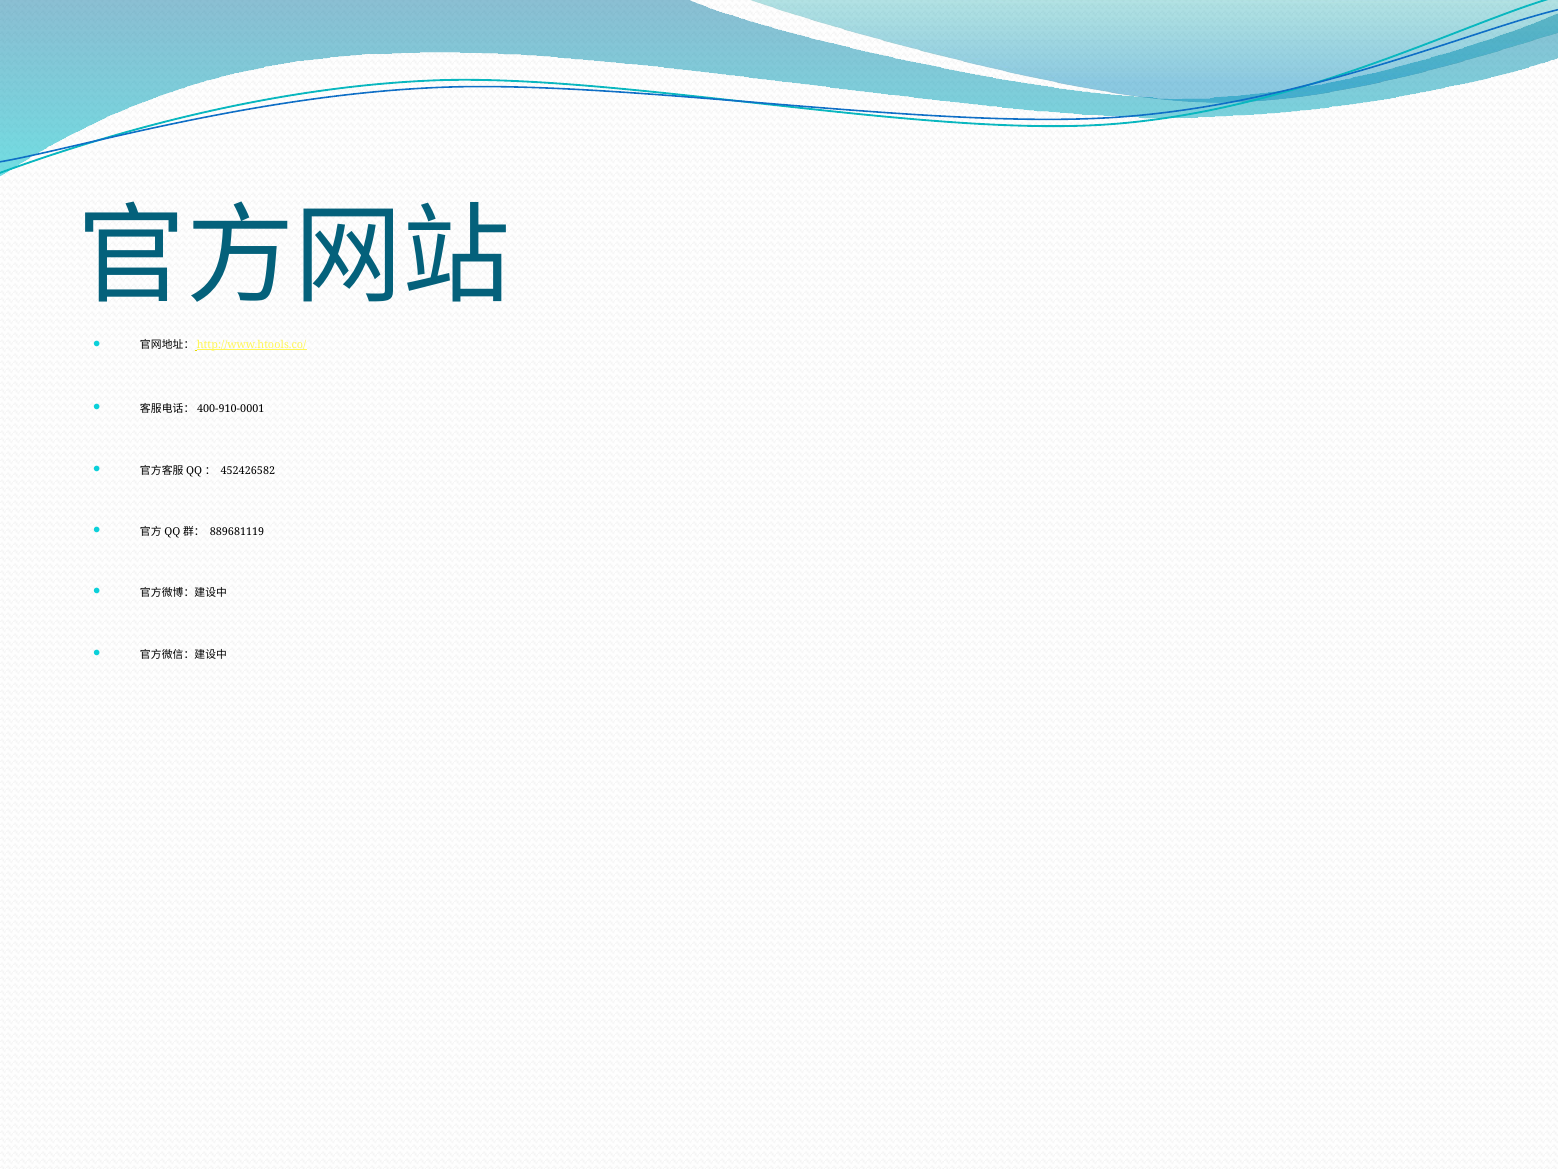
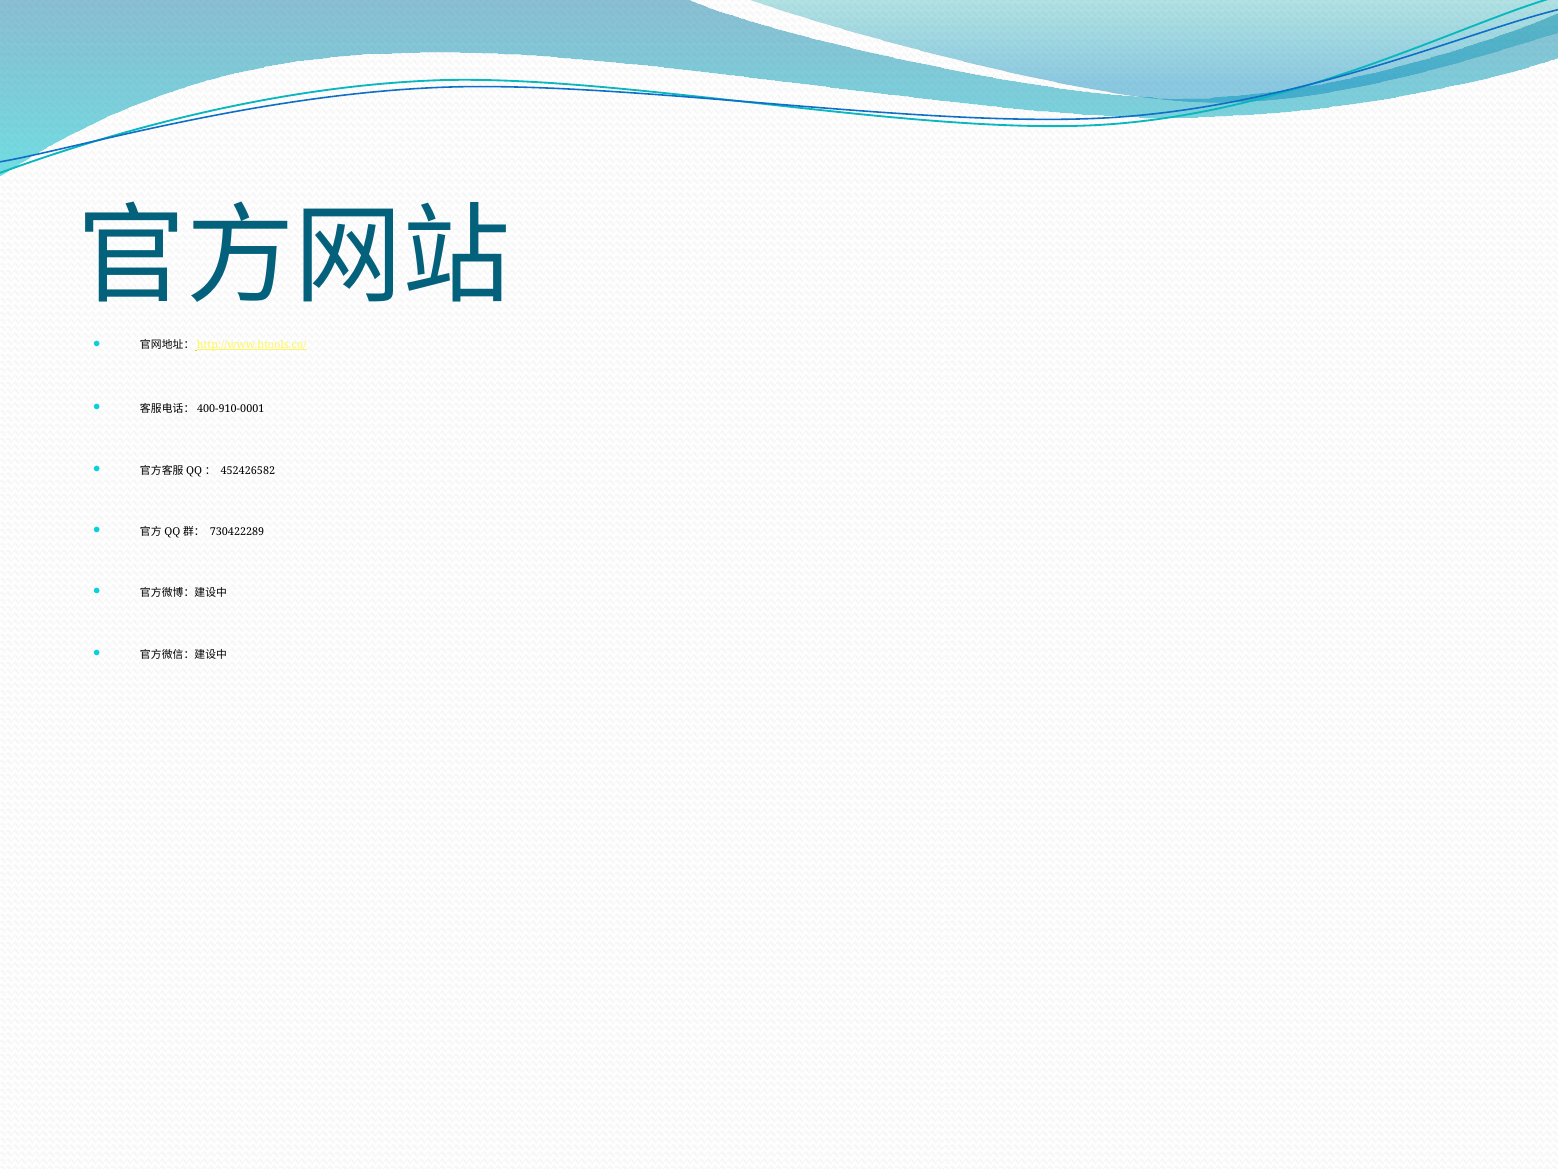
889681119: 889681119 -> 730422289 (237, 532)
